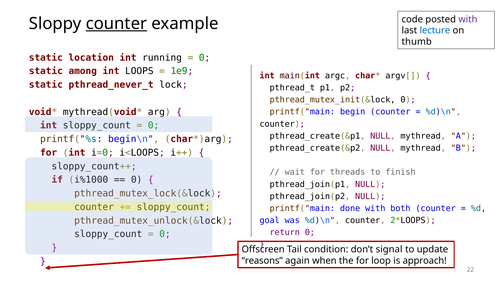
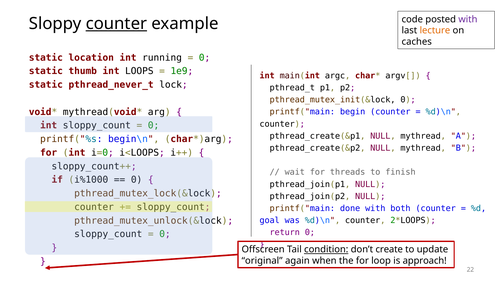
lecture colour: blue -> orange (435, 31)
thumb: thumb -> caches (417, 42)
among: among -> thumb (83, 71)
condition underline: none -> present (326, 249)
signal: signal -> create (389, 249)
reasons: reasons -> original (262, 261)
